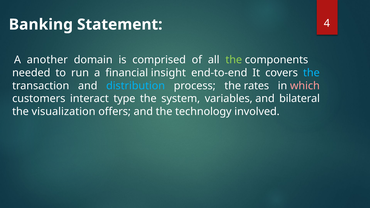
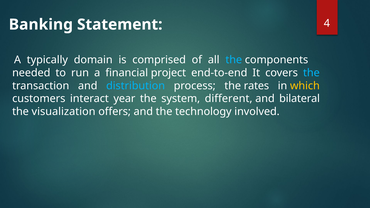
another: another -> typically (47, 60)
the colour: light green -> light blue (234, 60)
insight: insight -> project (168, 73)
which colour: pink -> yellow (305, 86)
type: type -> year (124, 99)
variables: variables -> different (229, 99)
